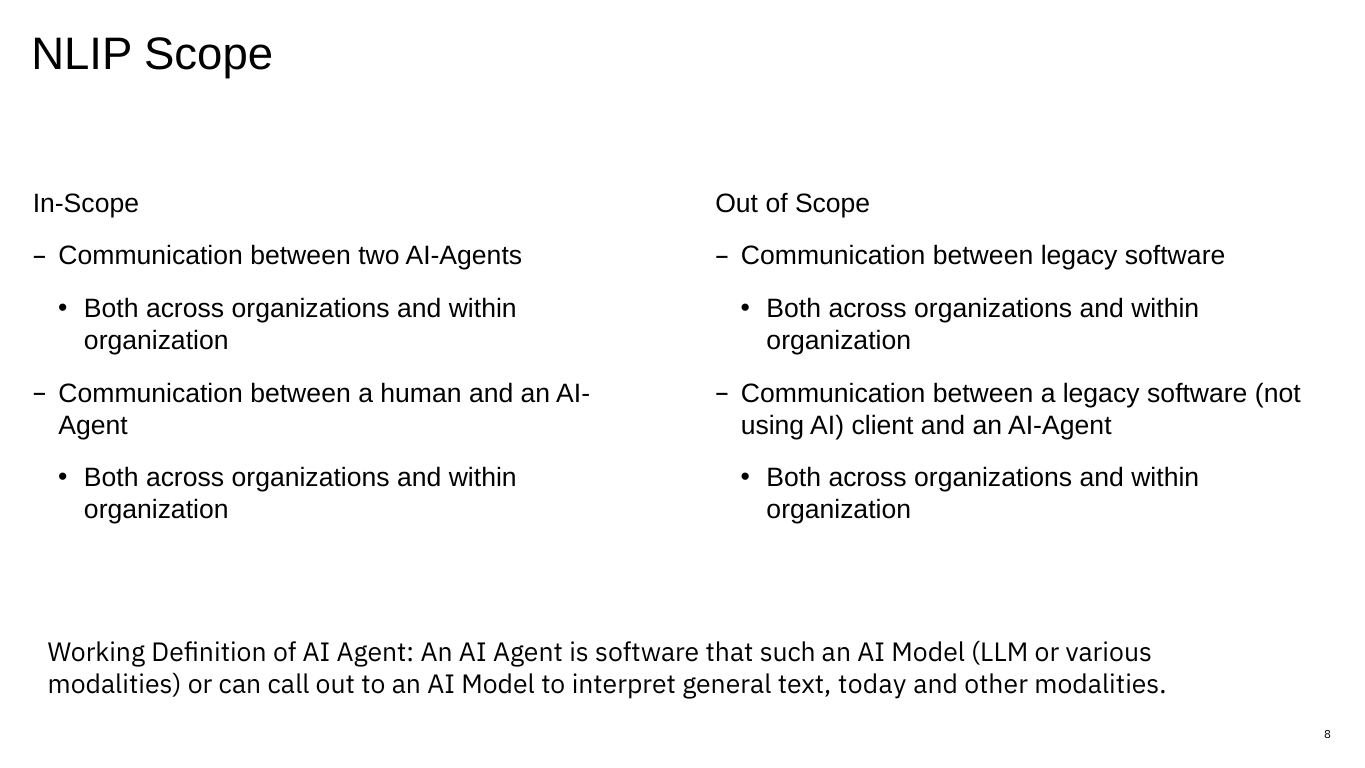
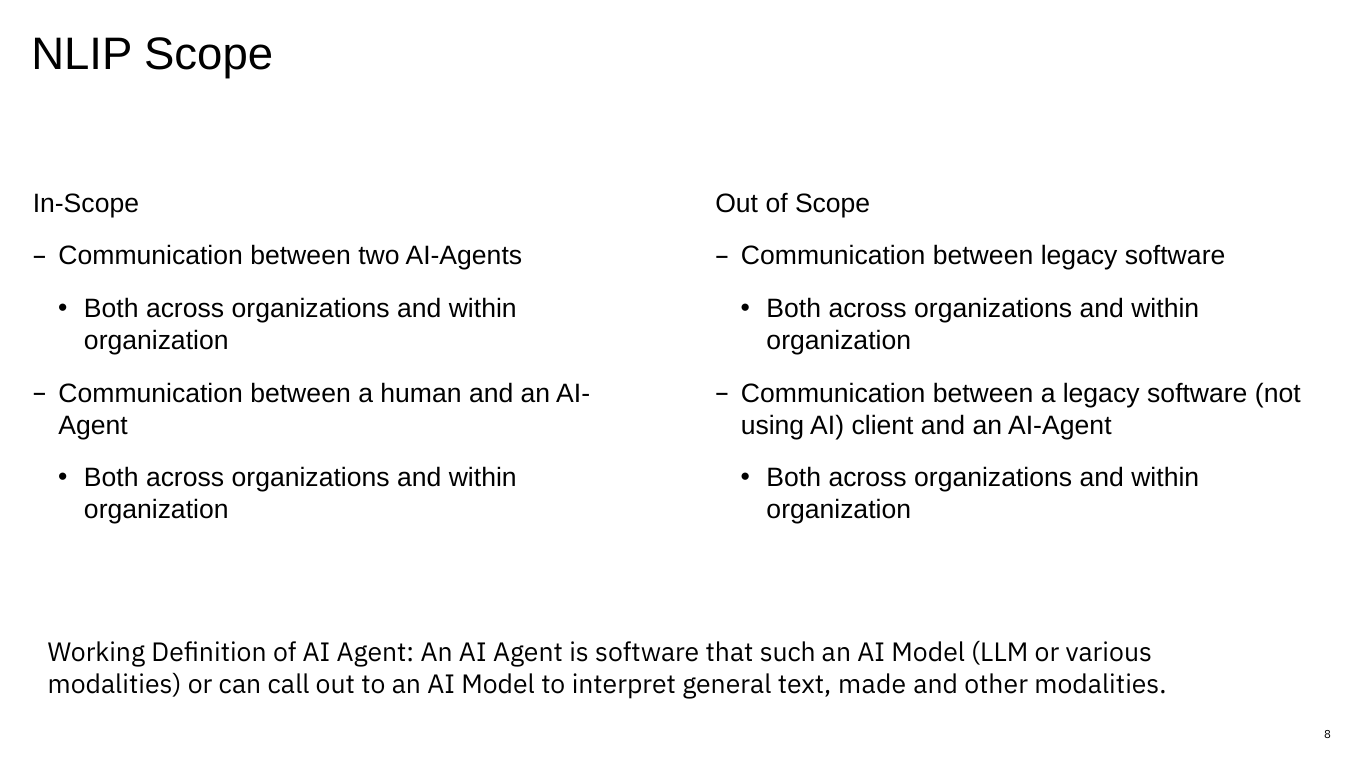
today: today -> made (872, 685)
